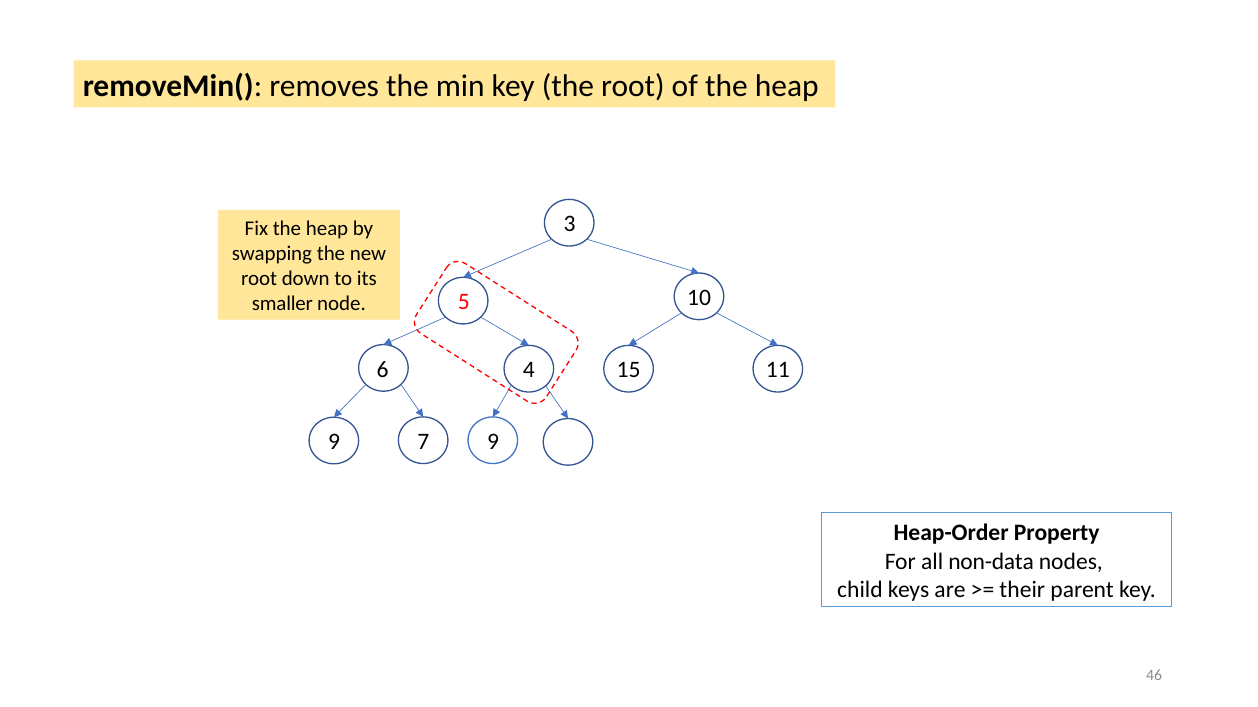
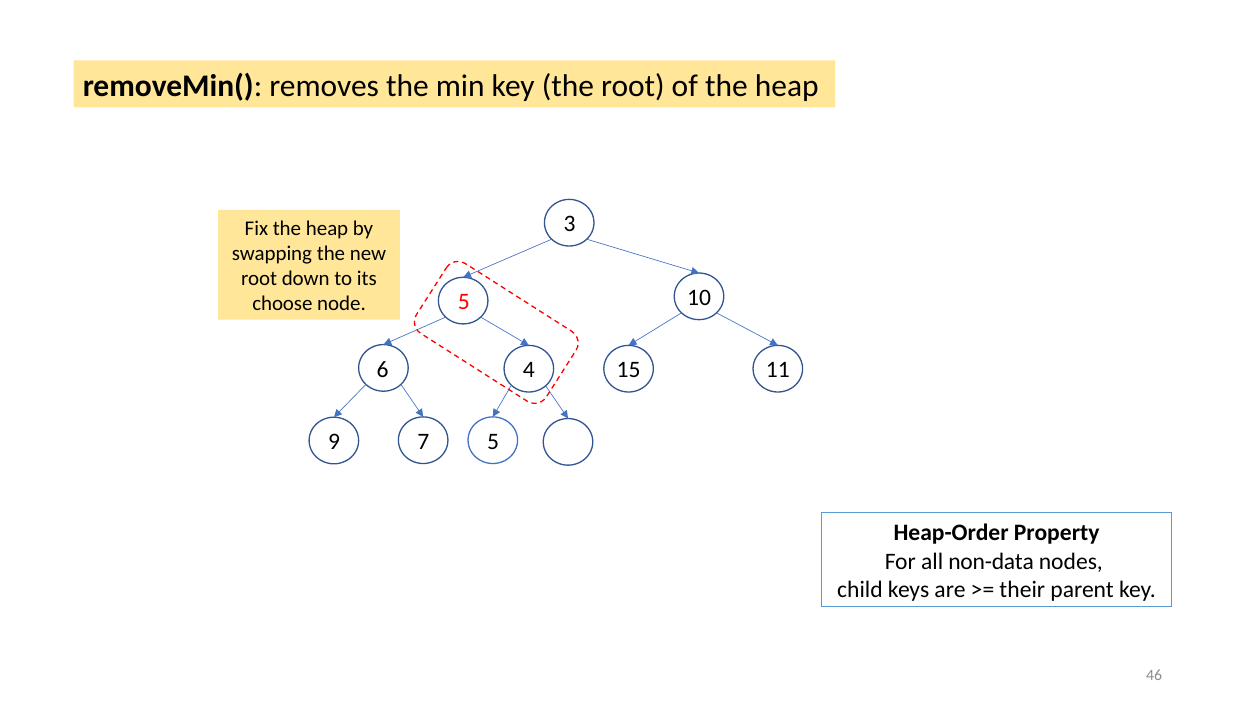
smaller: smaller -> choose (282, 304)
7 9: 9 -> 5 (493, 442)
